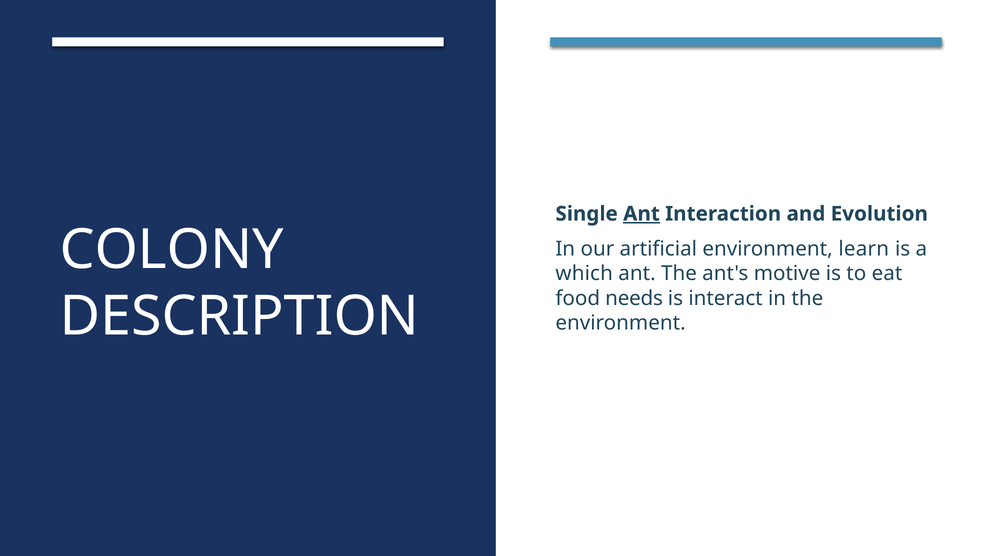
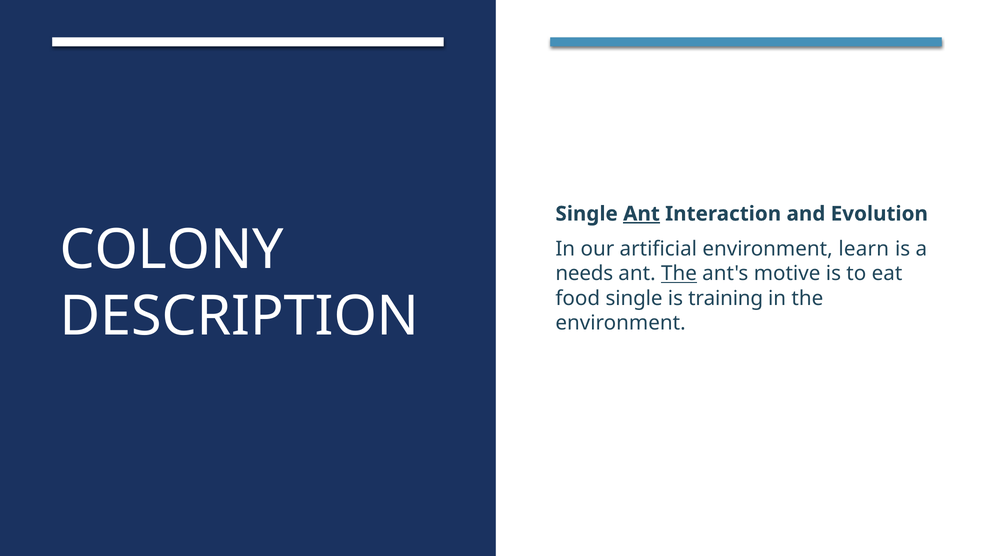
which: which -> needs (584, 274)
The underline: none -> present (679, 274)
food needs: needs -> single (634, 299)
interact: interact -> training (726, 299)
